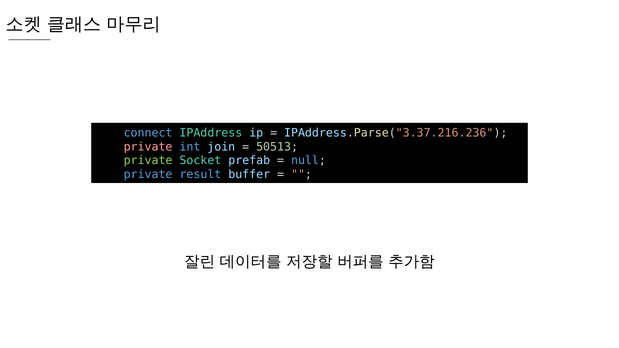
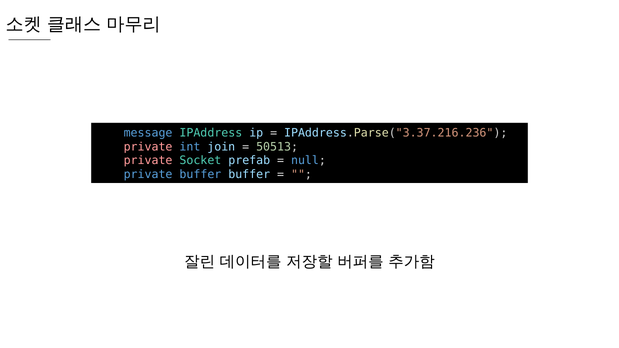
connect: connect -> message (148, 133)
private colour: light green -> pink (148, 161)
private result: result -> buffer (200, 175)
